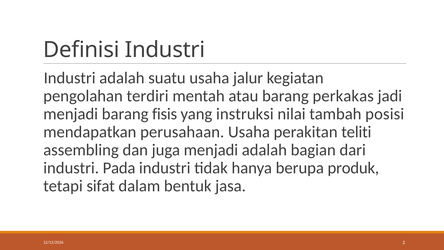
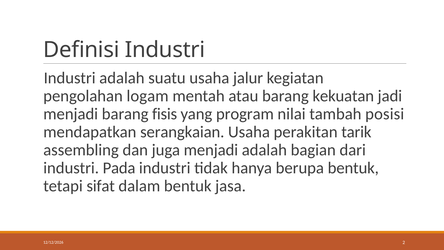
terdiri: terdiri -> logam (148, 96)
perkakas: perkakas -> kekuatan (343, 96)
instruksi: instruksi -> program (245, 114)
perusahaan: perusahaan -> serangkaian (182, 132)
teliti: teliti -> tarik (356, 132)
berupa produk: produk -> bentuk (353, 168)
